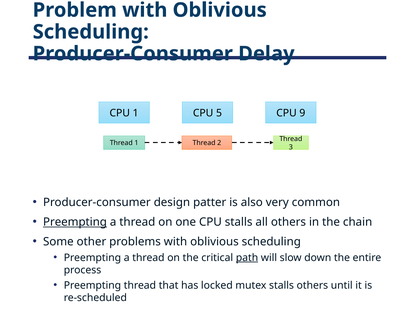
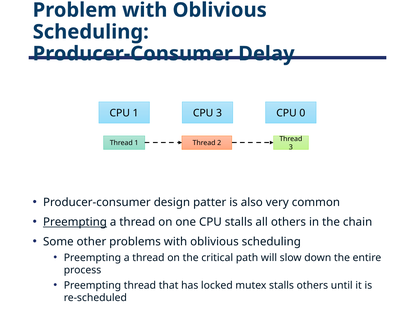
CPU 5: 5 -> 3 (219, 113)
9: 9 -> 0 (302, 113)
path underline: present -> none (247, 258)
